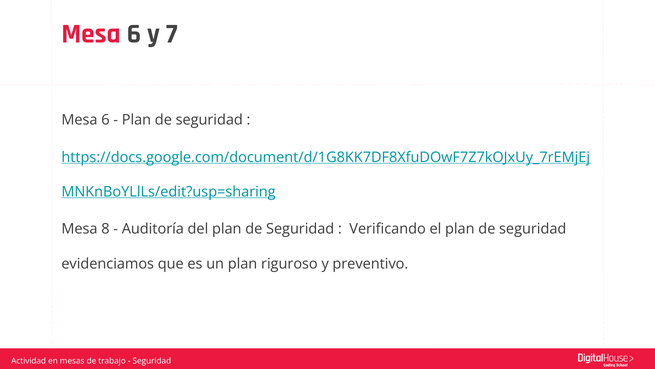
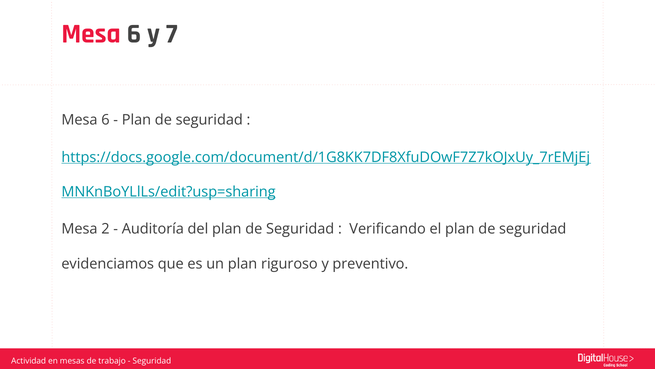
8: 8 -> 2 (105, 229)
